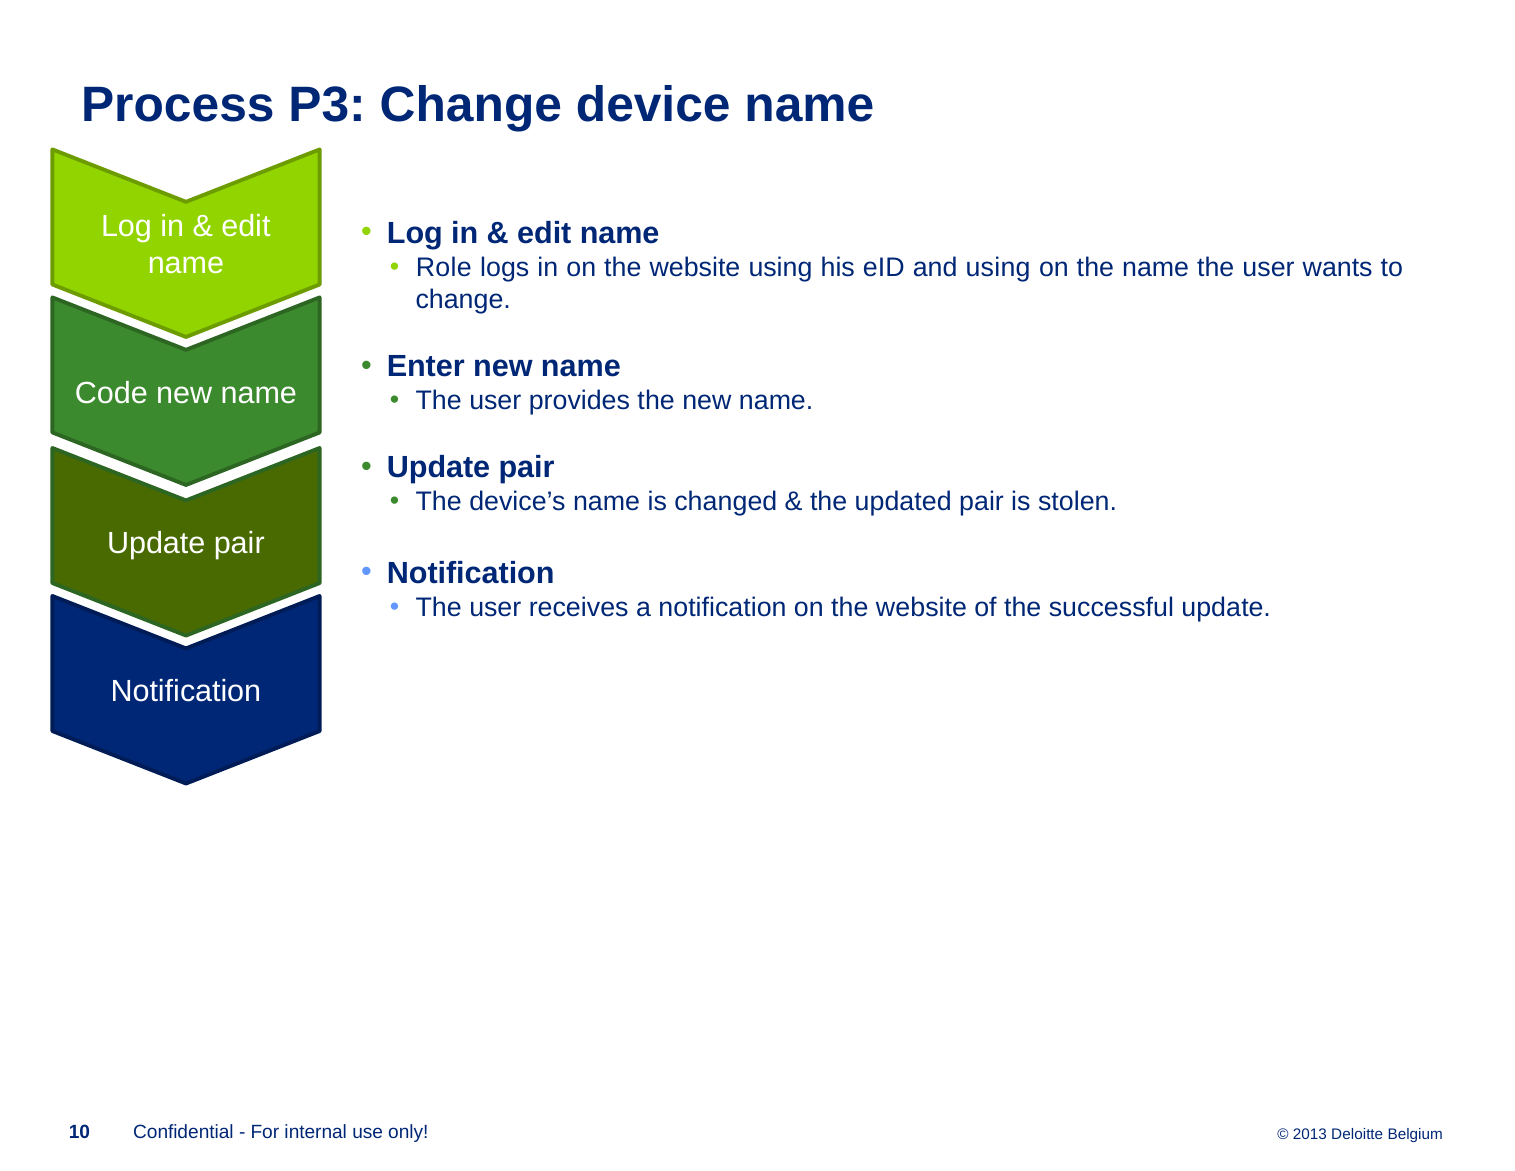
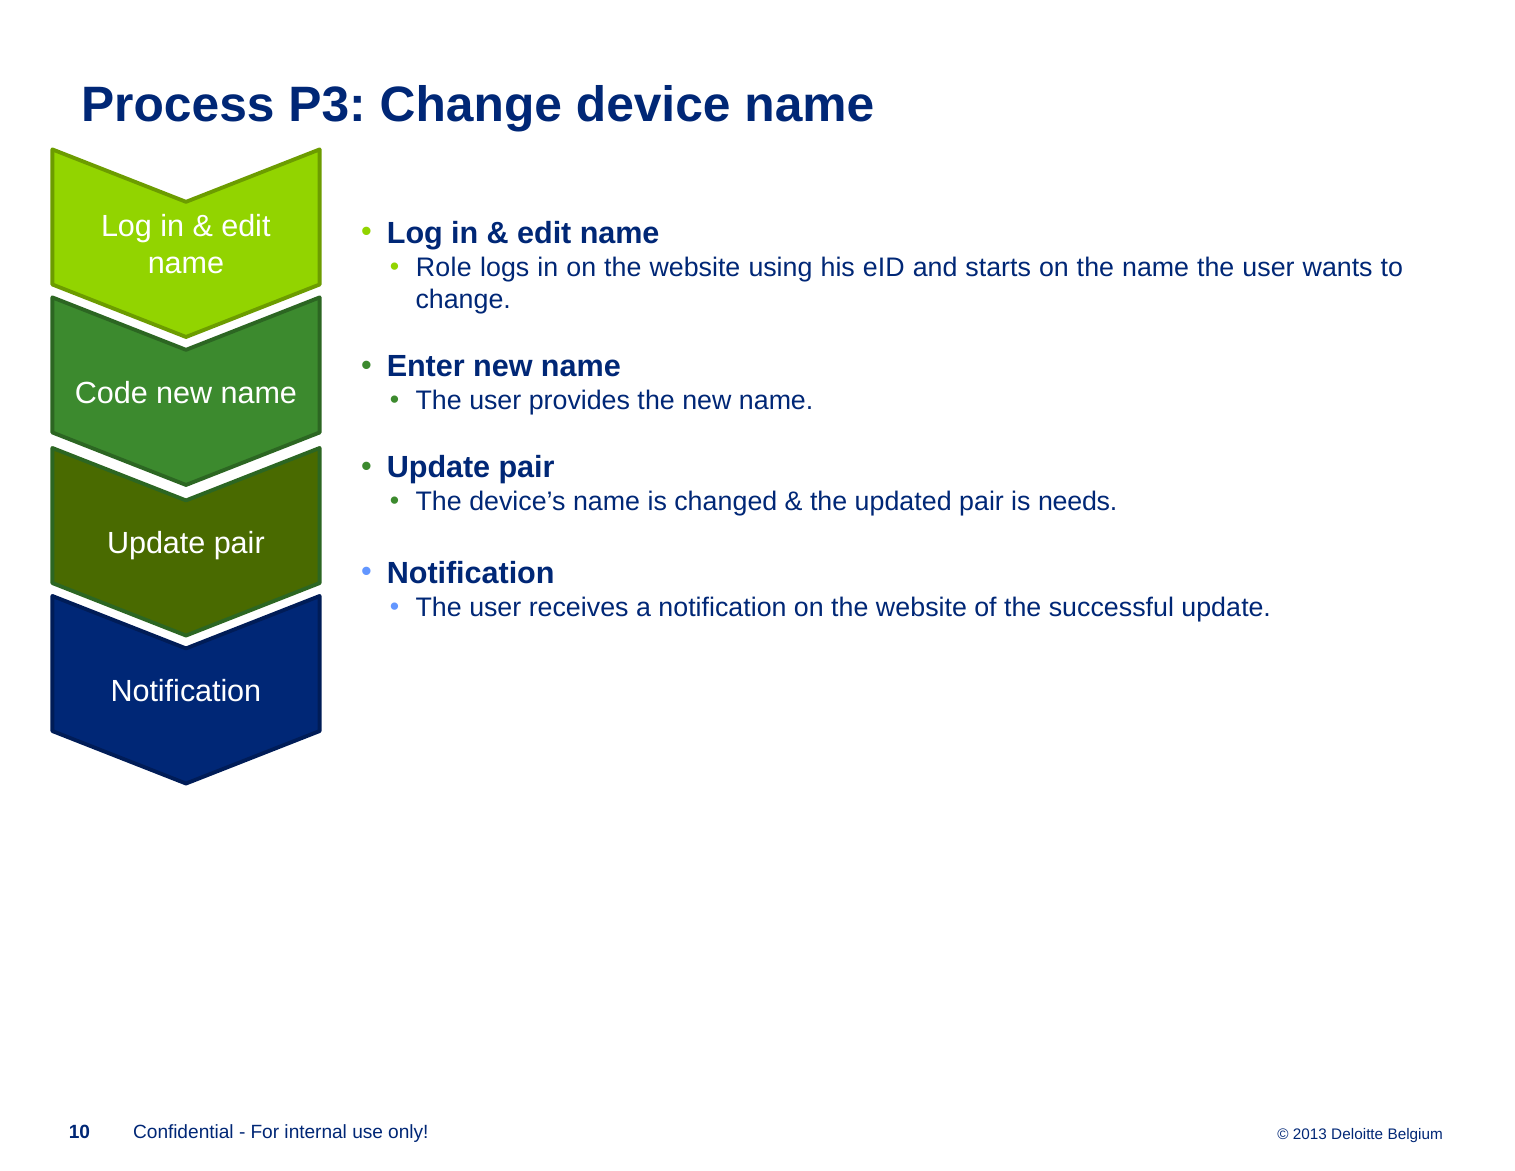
and using: using -> starts (998, 268)
stolen: stolen -> needs (1078, 502)
